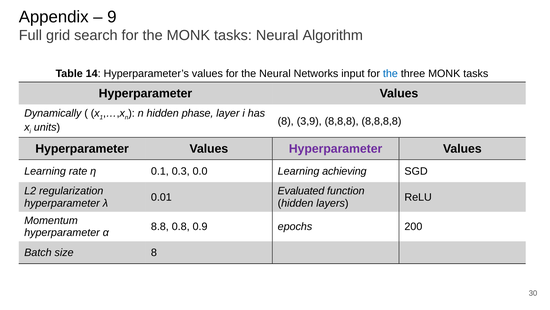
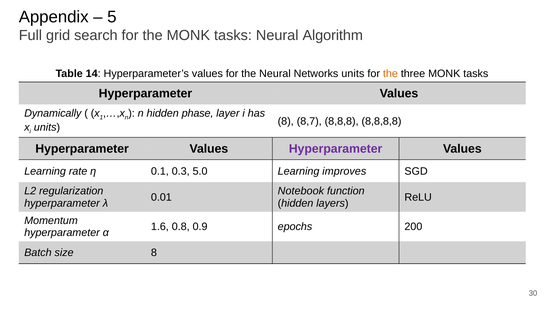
9: 9 -> 5 (112, 17)
Networks input: input -> units (353, 73)
the colour: blue -> orange (390, 73)
3,9: 3,9 -> 8,7 (309, 121)
0.0: 0.0 -> 5.0 (200, 171)
achieving: achieving -> improves (344, 171)
Evaluated: Evaluated -> Notebook (301, 191)
8.8: 8.8 -> 1.6 (160, 226)
